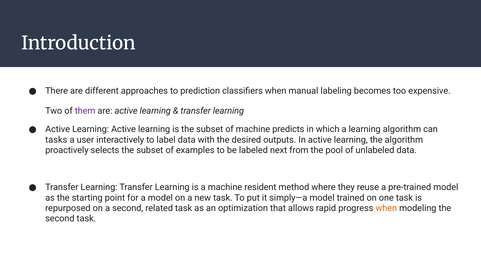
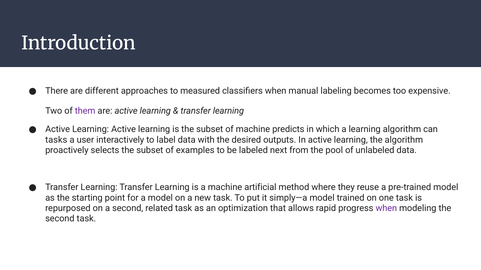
prediction: prediction -> measured (200, 91)
resident: resident -> artificial (260, 188)
when colour: orange -> purple (386, 209)
